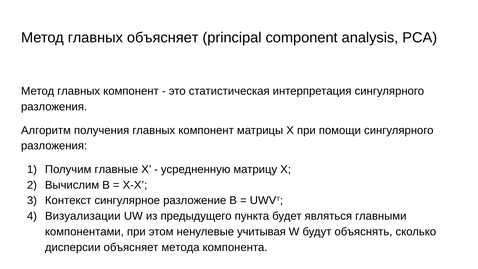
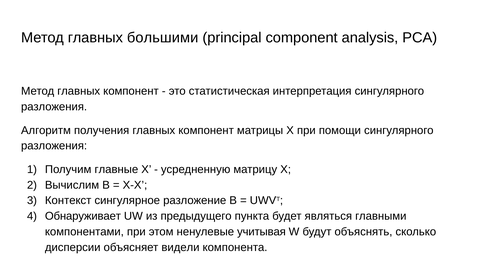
главных объясняет: объясняет -> большими (163, 38)
Визуализации: Визуализации -> Обнаруживает (83, 216)
метода: метода -> видели (180, 247)
